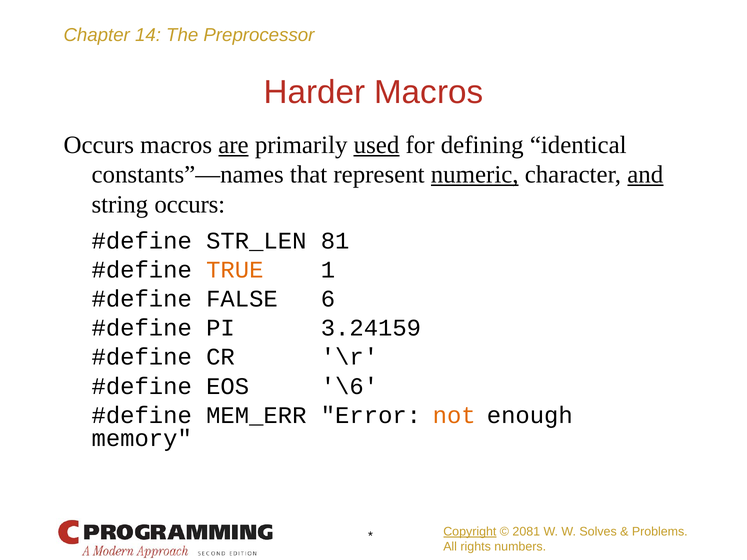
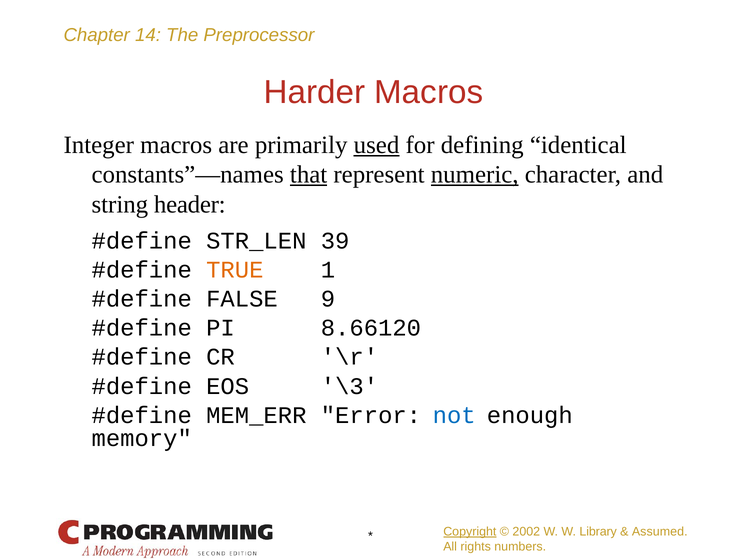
Occurs: Occurs -> Integer (99, 145)
are underline: present -> none (233, 145)
that underline: none -> present (309, 175)
and underline: present -> none (645, 175)
string occurs: occurs -> header (190, 205)
81: 81 -> 39 (335, 241)
6: 6 -> 9 (328, 299)
3.24159: 3.24159 -> 8.66120 (371, 328)
\6: \6 -> \3 (349, 386)
not colour: orange -> blue (454, 415)
2081: 2081 -> 2002 (526, 532)
Solves: Solves -> Library (598, 532)
Problems: Problems -> Assumed (660, 532)
